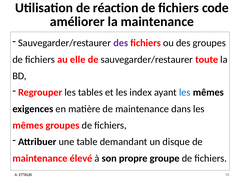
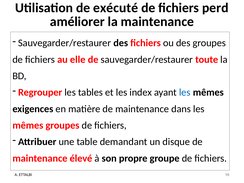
réaction: réaction -> exécuté (116, 8)
code: code -> perd (215, 8)
des colour: purple -> black (121, 43)
